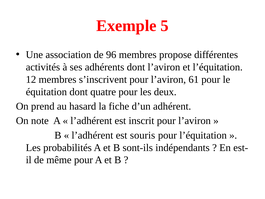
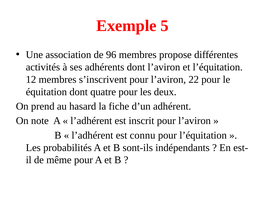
61: 61 -> 22 (194, 79)
souris: souris -> connu (143, 135)
